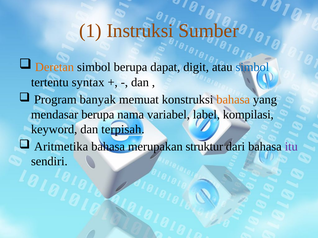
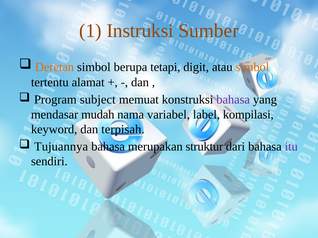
dapat: dapat -> tetapi (165, 67)
simbol colour: blue -> orange (252, 67)
syntax: syntax -> alamat (88, 82)
banyak: banyak -> subject (98, 100)
bahasa colour: orange -> purple (233, 100)
mendasar berupa: berupa -> mudah (98, 115)
Aritmetika: Aritmetika -> Tujuannya (61, 147)
